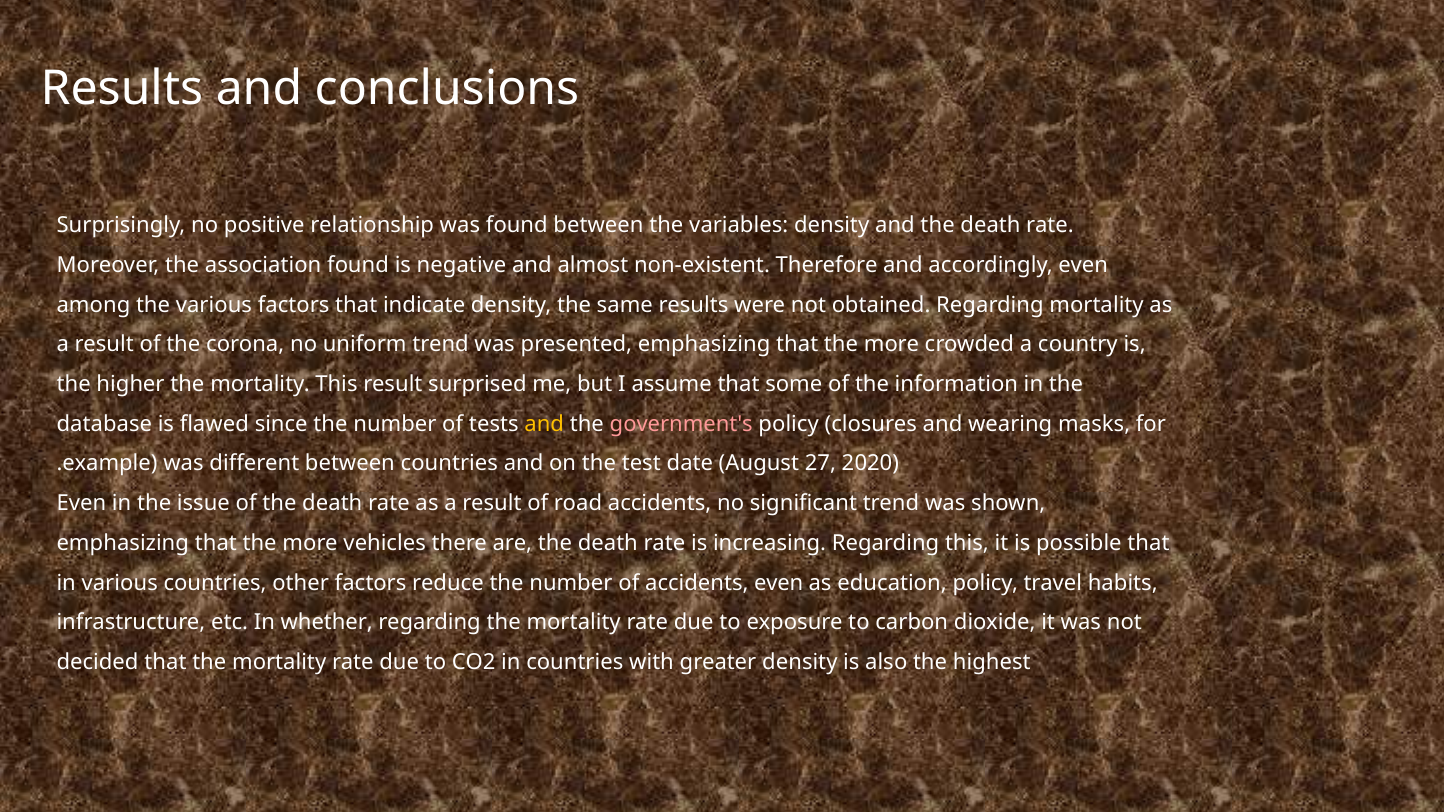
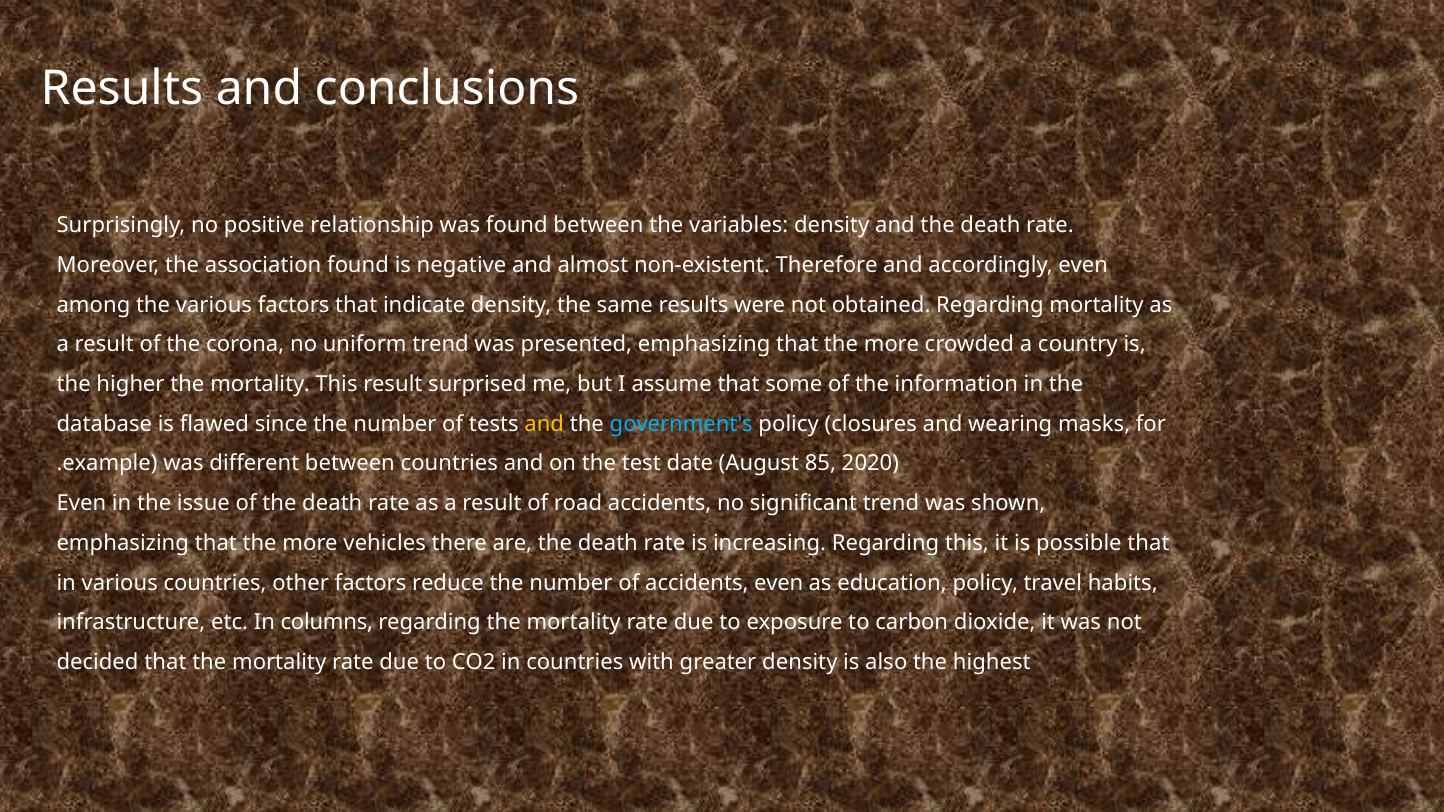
government's colour: pink -> light blue (681, 424)
27: 27 -> 85 (820, 464)
whether: whether -> columns (327, 623)
